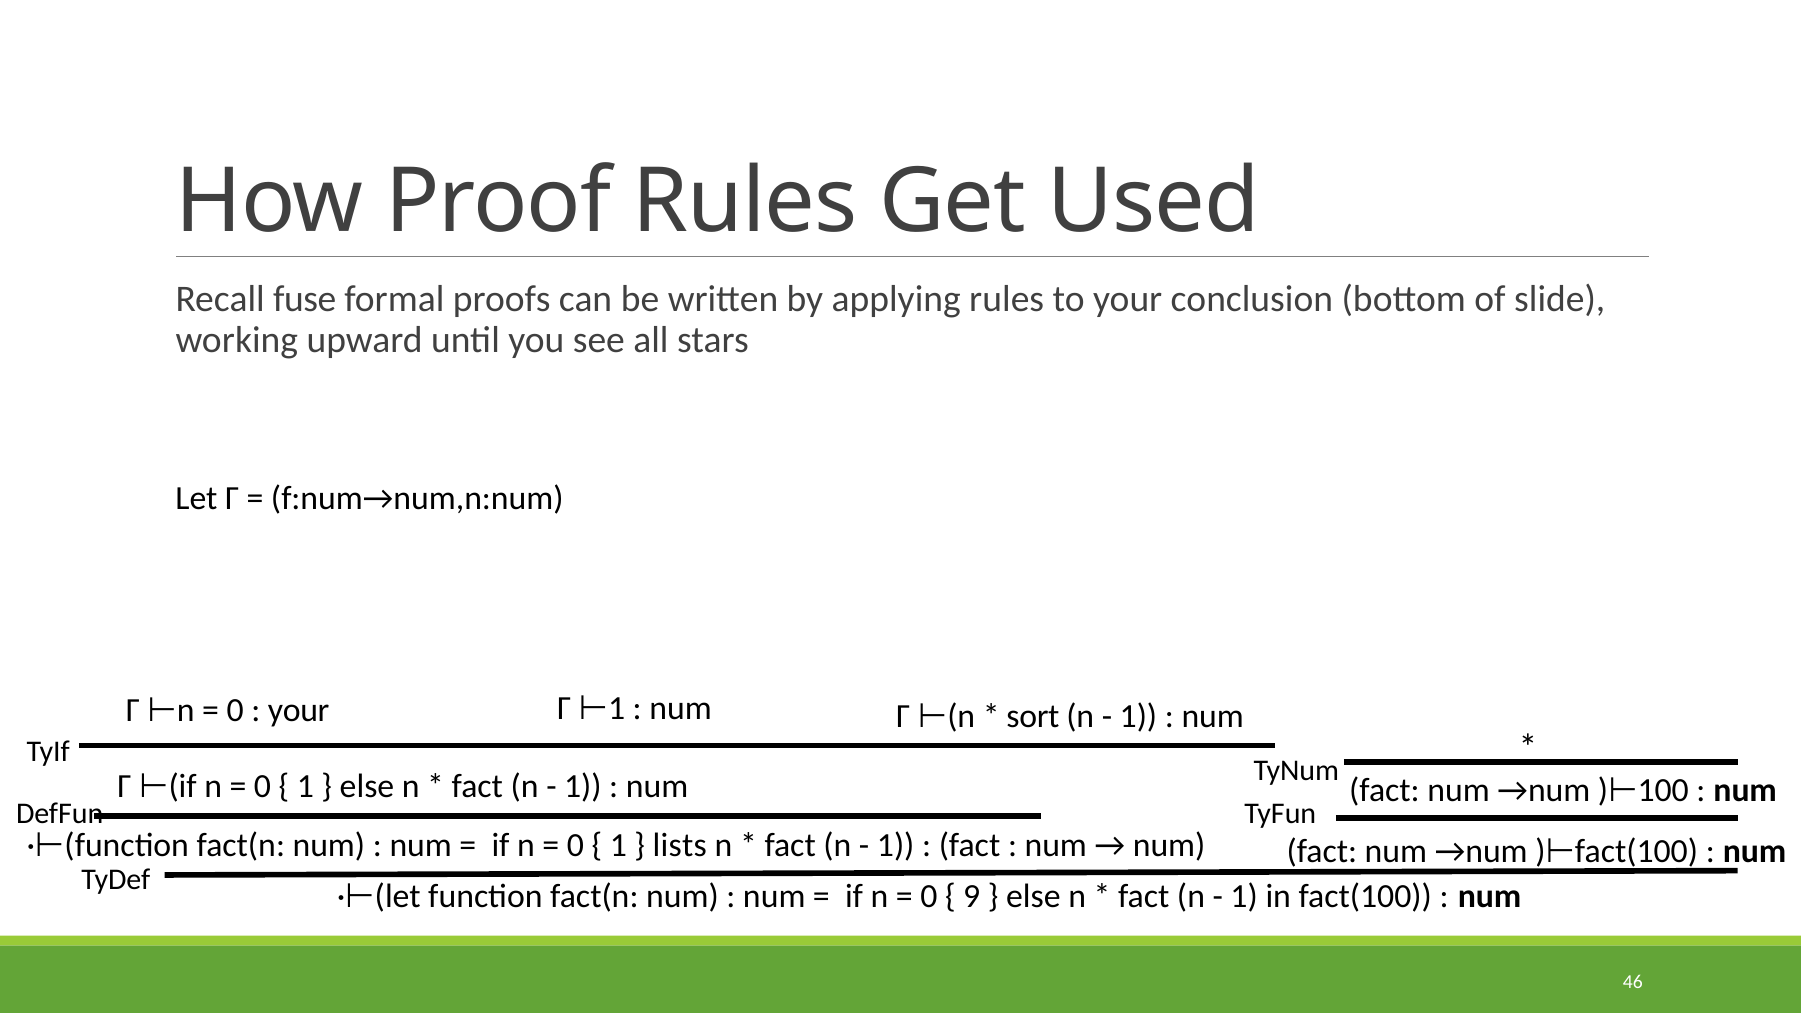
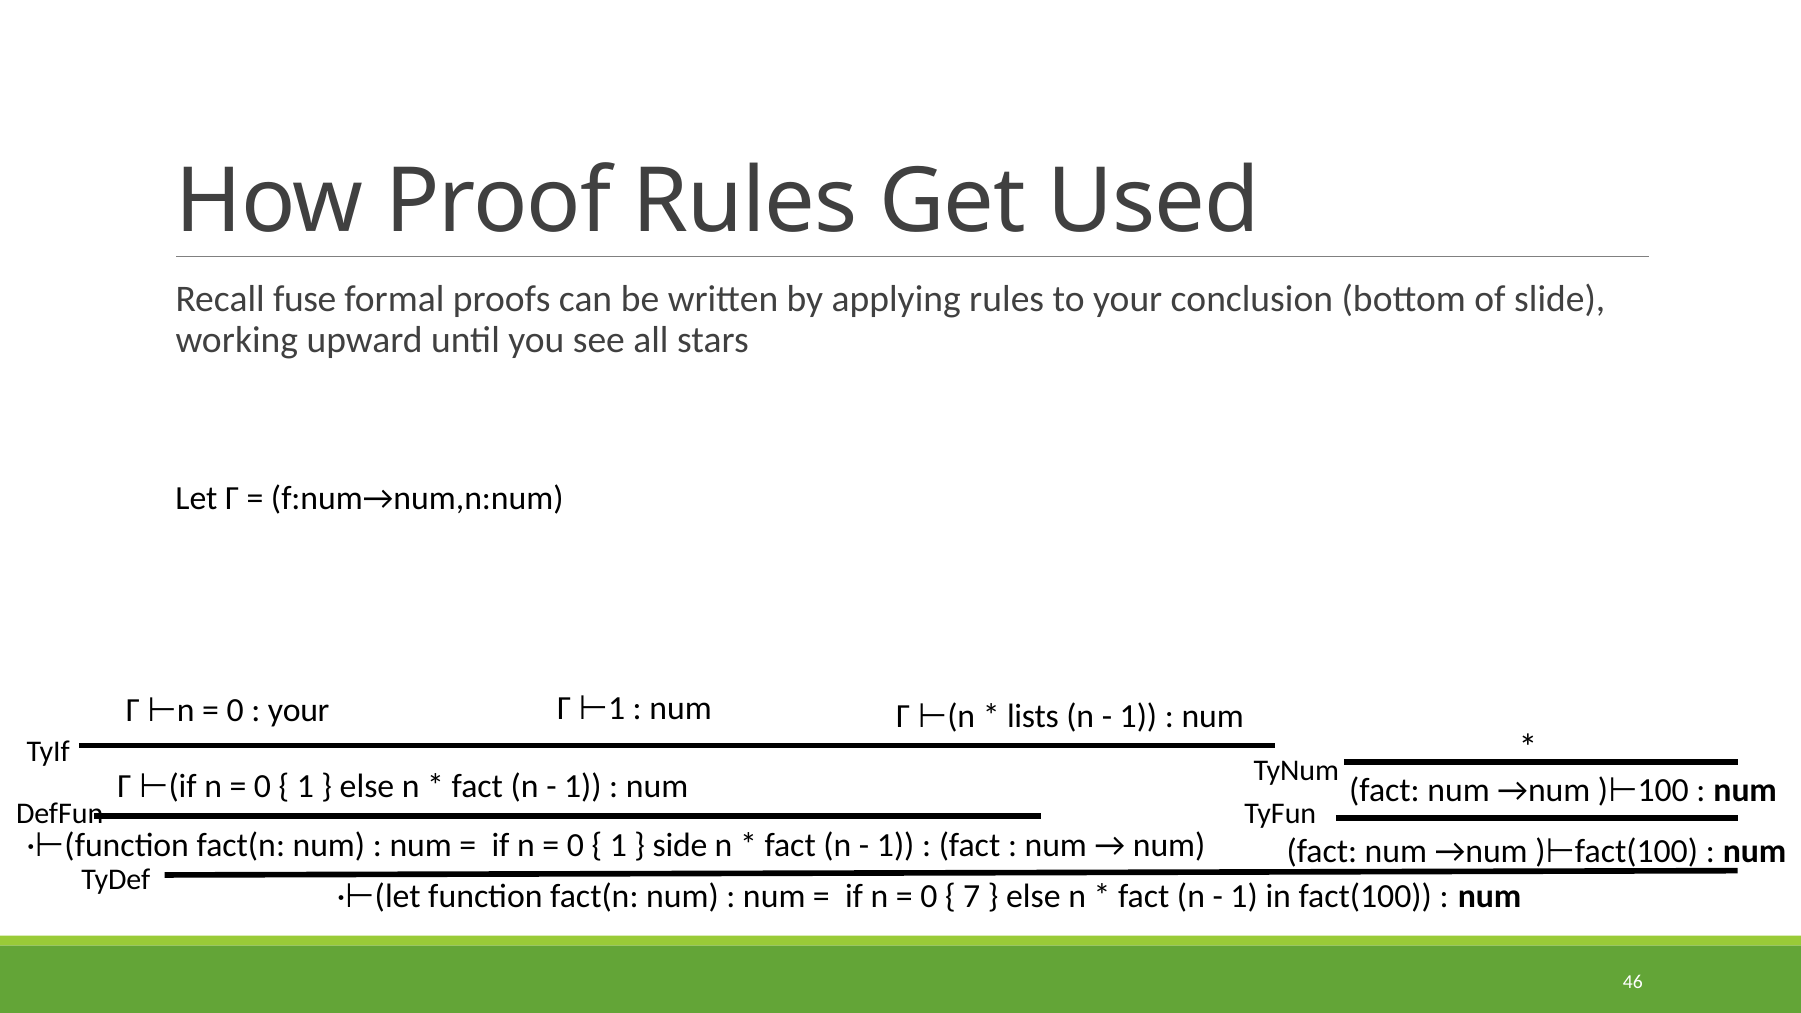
sort: sort -> lists (1033, 716)
lists: lists -> side (680, 845)
9: 9 -> 7 (972, 896)
